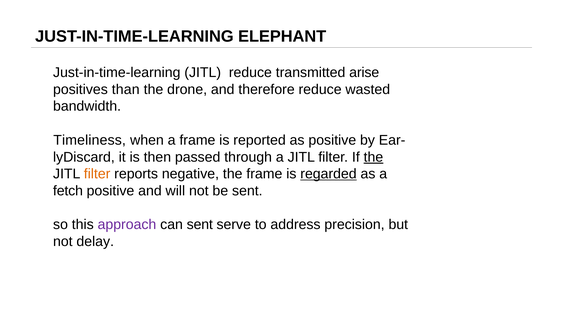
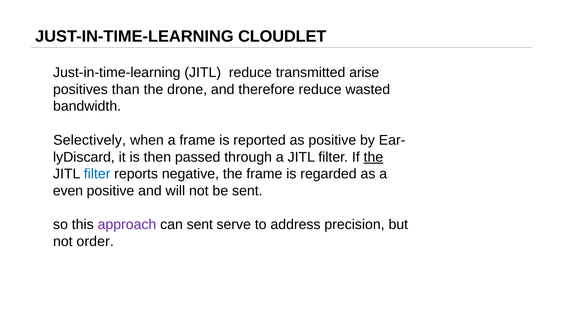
ELEPHANT: ELEPHANT -> CLOUDLET (282, 36)
Timeliness: Timeliness -> Selectively (90, 140)
filter colour: orange -> blue (97, 174)
regarded underline: present -> none (328, 174)
fetch: fetch -> even (68, 191)
delay: delay -> order (95, 241)
